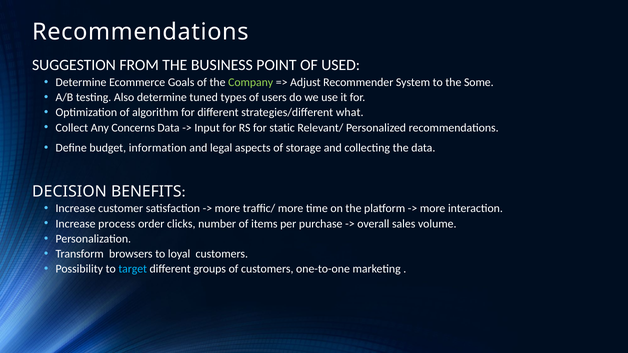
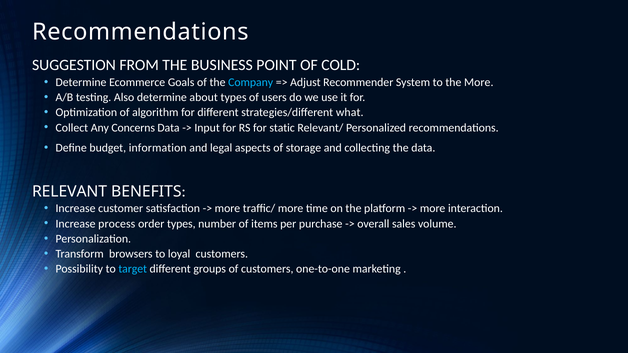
USED: USED -> COLD (341, 65)
Company colour: light green -> light blue (251, 82)
the Some: Some -> More (479, 82)
tuned: tuned -> about (204, 98)
DECISION: DECISION -> RELEVANT (70, 192)
order clicks: clicks -> types (181, 224)
